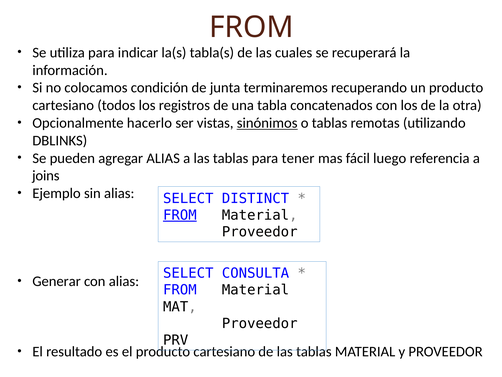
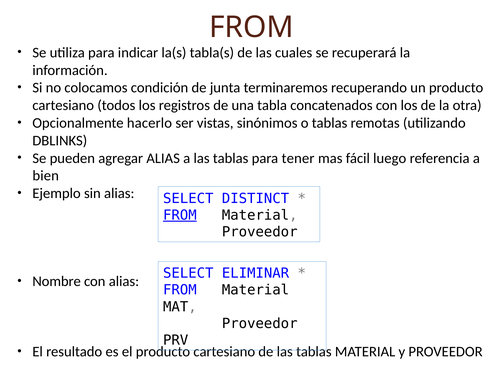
sinónimos underline: present -> none (267, 123)
joins: joins -> bien (46, 176)
CONSULTA: CONSULTA -> ELIMINAR (256, 273)
Generar: Generar -> Nombre (57, 281)
